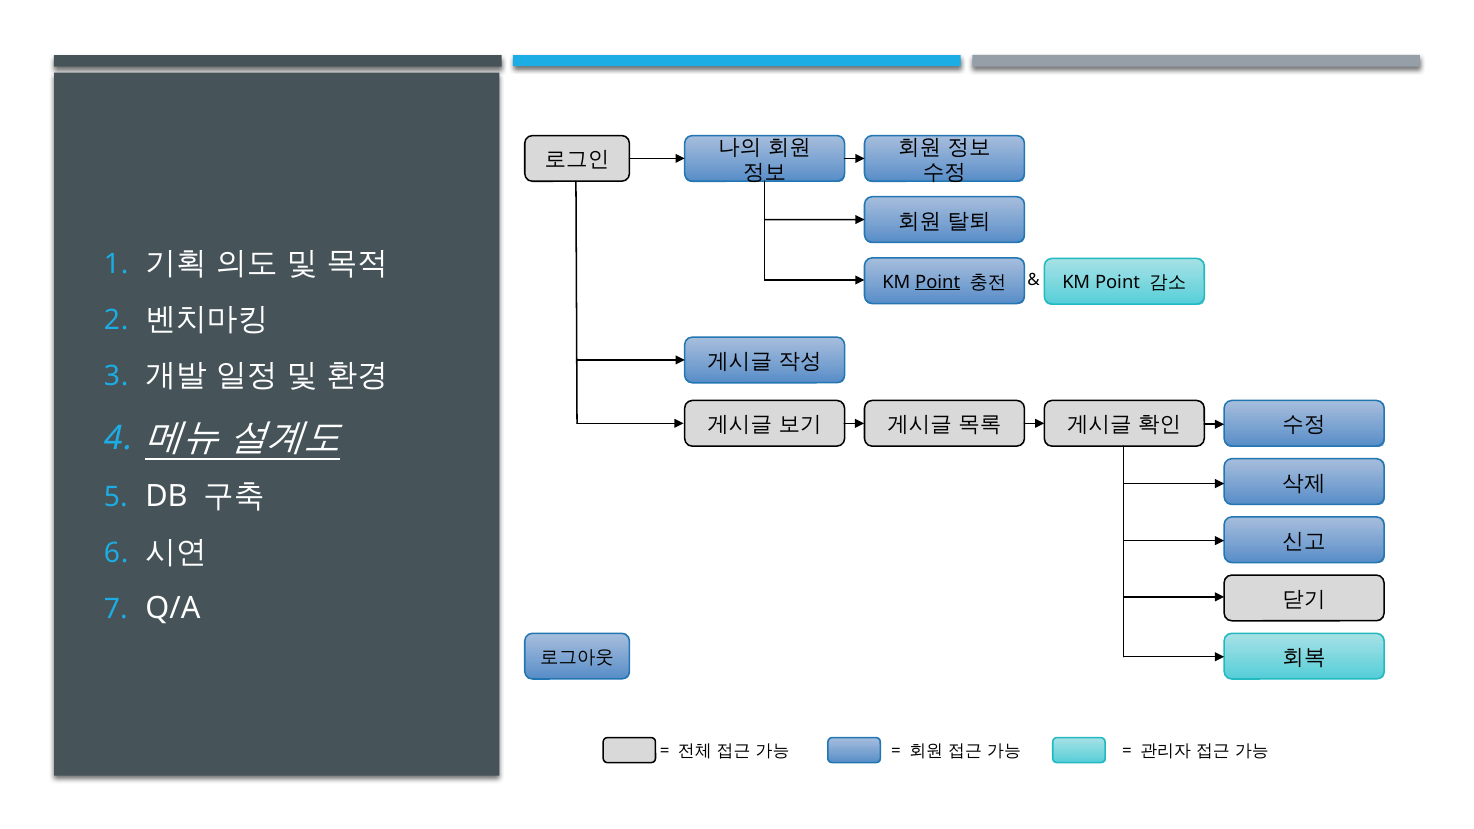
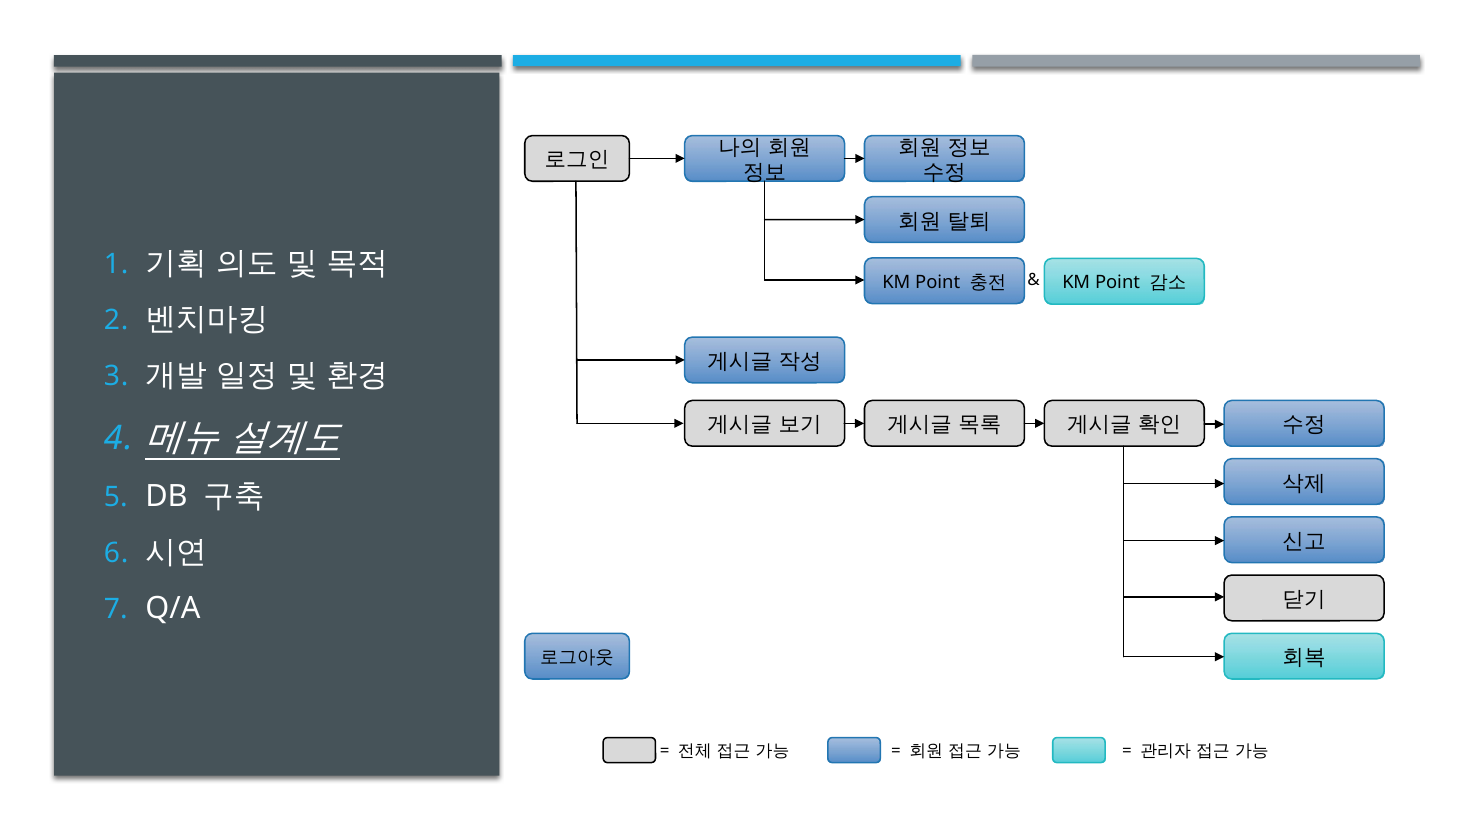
Point underline: present -> none (938, 282)
